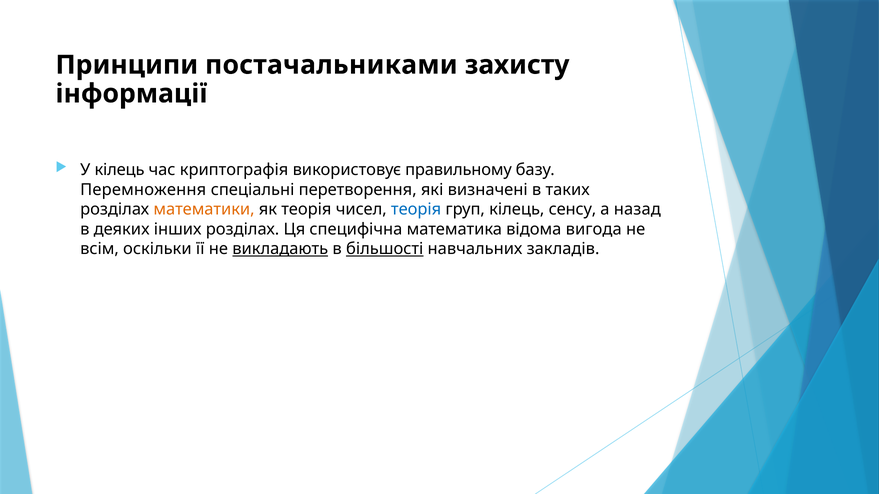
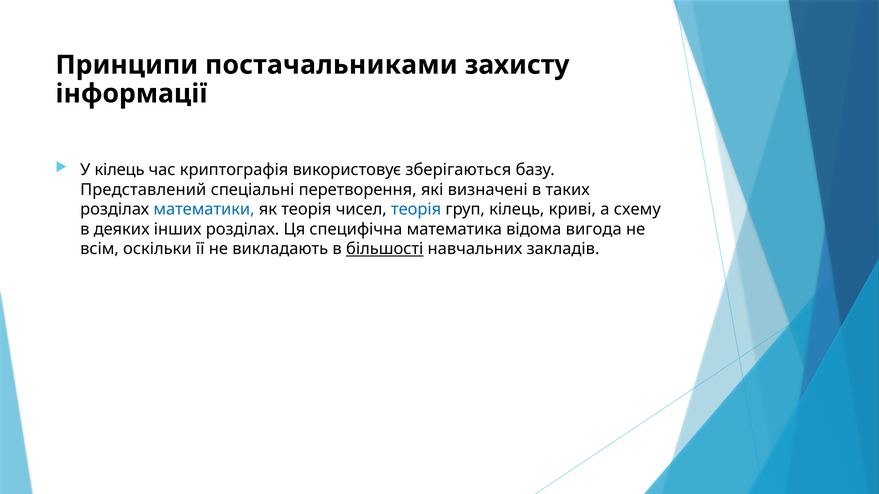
правильному: правильному -> зберігаються (458, 170)
Перемноження: Перемноження -> Представлений (143, 190)
математики colour: orange -> blue (204, 210)
сенсу: сенсу -> криві (572, 210)
назад: назад -> схему (637, 210)
викладають underline: present -> none (280, 249)
